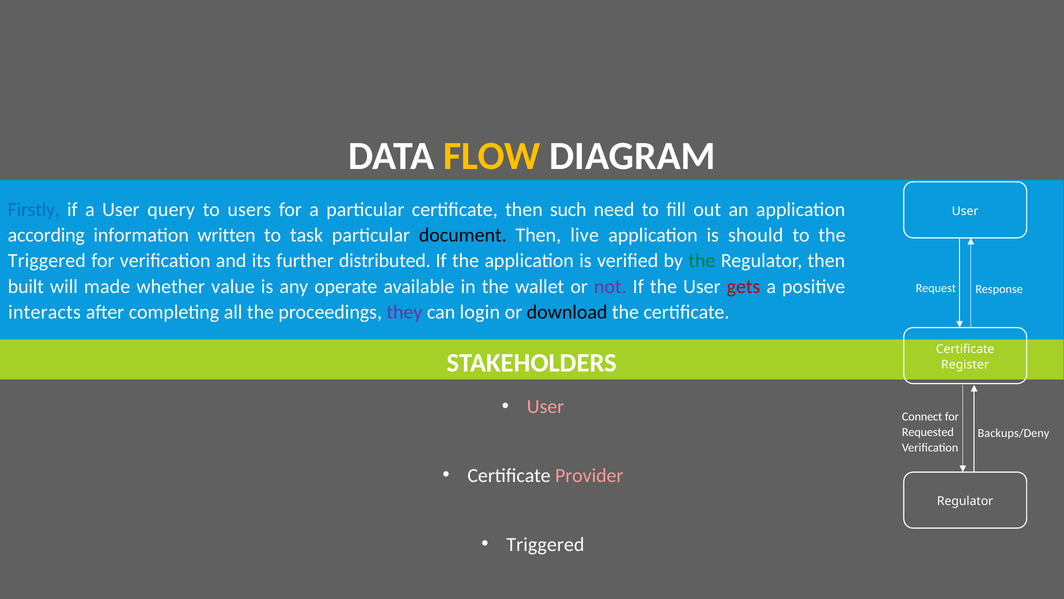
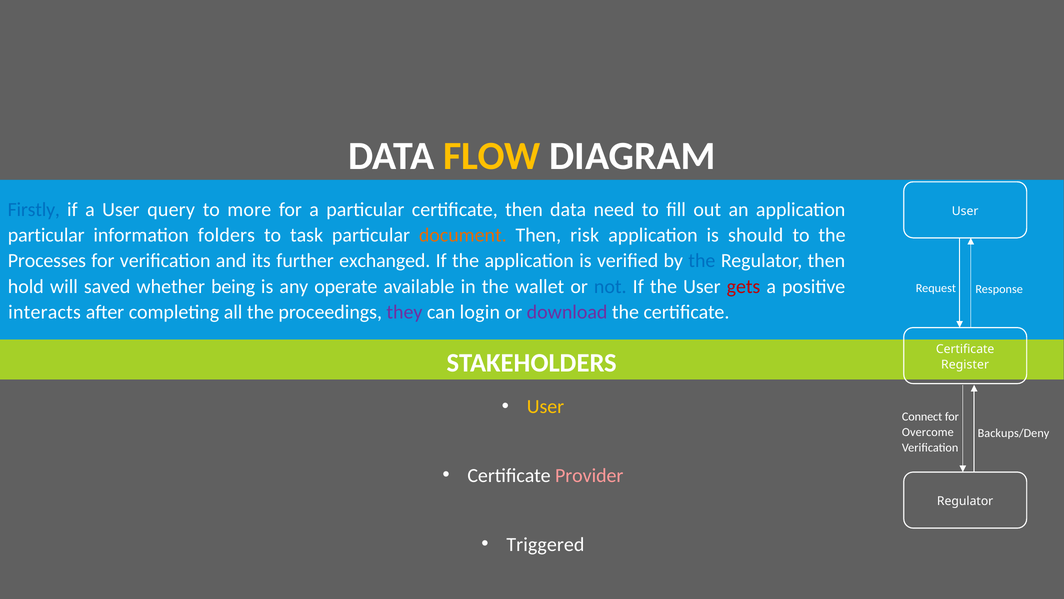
users: users -> more (249, 209)
then such: such -> data (568, 209)
according: according -> particular (46, 235)
written: written -> folders (226, 235)
document colour: black -> orange (463, 235)
live: live -> risk (585, 235)
Triggered: Triggered -> Processes (47, 261)
distributed: distributed -> exchanged (385, 261)
the colour: green -> blue (702, 261)
built: built -> hold (26, 286)
made: made -> saved (107, 286)
value: value -> being (233, 286)
not colour: purple -> blue (610, 286)
download colour: black -> purple (567, 312)
User colour: pink -> yellow (545, 406)
Requested: Requested -> Overcome (928, 432)
